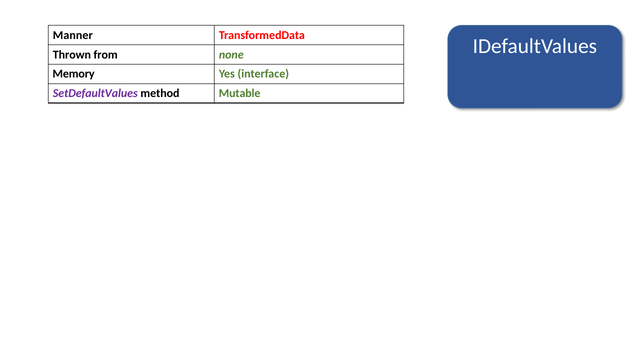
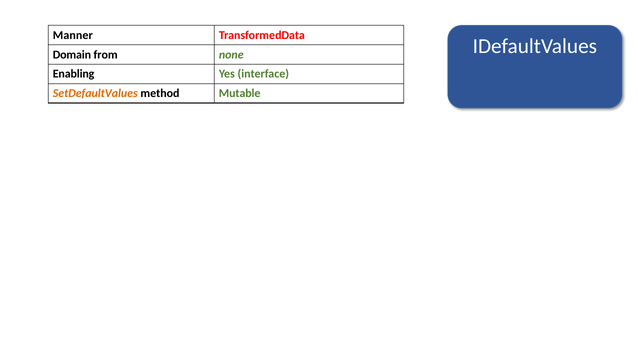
Thrown: Thrown -> Domain (72, 55)
Memory: Memory -> Enabling (74, 74)
SetDefaultValues colour: purple -> orange (95, 93)
